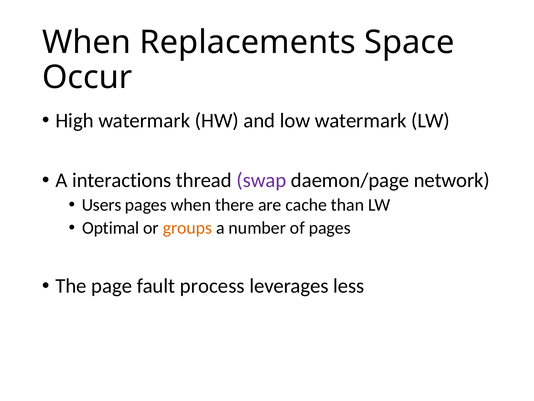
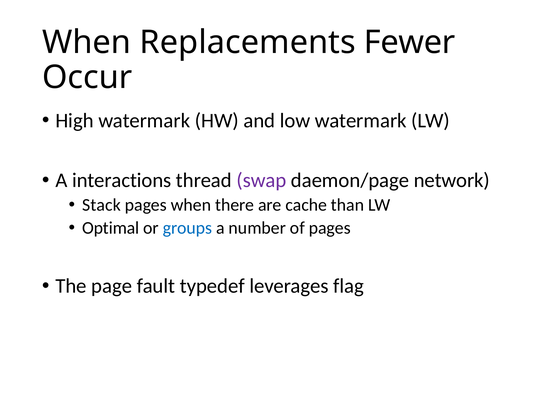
Space: Space -> Fewer (410, 42)
Users: Users -> Stack (101, 205)
groups colour: orange -> blue (188, 228)
process: process -> typedef (212, 286)
less: less -> flag (349, 286)
